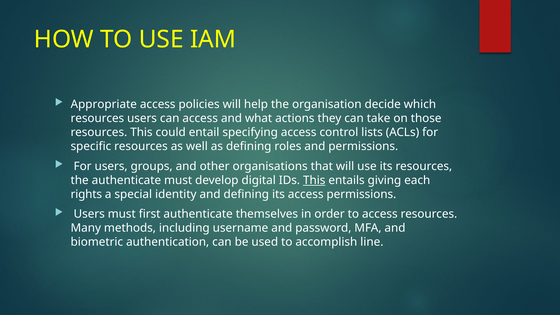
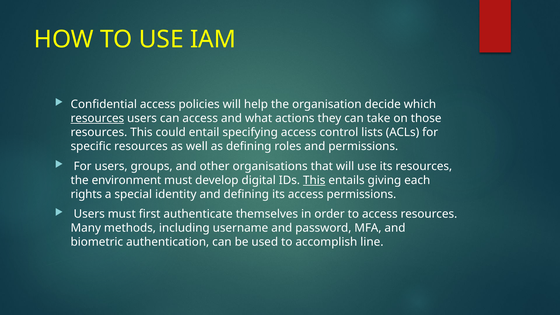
Appropriate: Appropriate -> Confidential (104, 104)
resources underline: none -> present (97, 118)
the authenticate: authenticate -> environment (126, 180)
